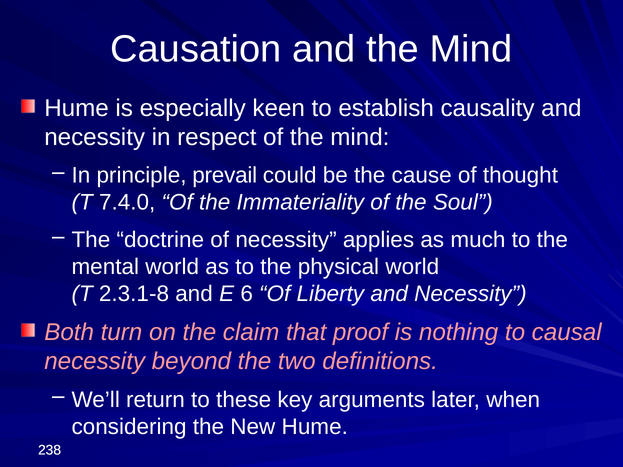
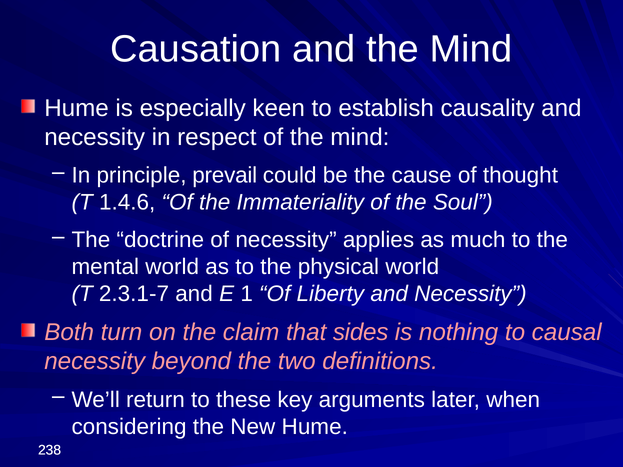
7.4.0: 7.4.0 -> 1.4.6 (127, 203)
2.3.1-8: 2.3.1-8 -> 2.3.1-7 (134, 294)
6: 6 -> 1 (247, 294)
proof: proof -> sides (361, 332)
